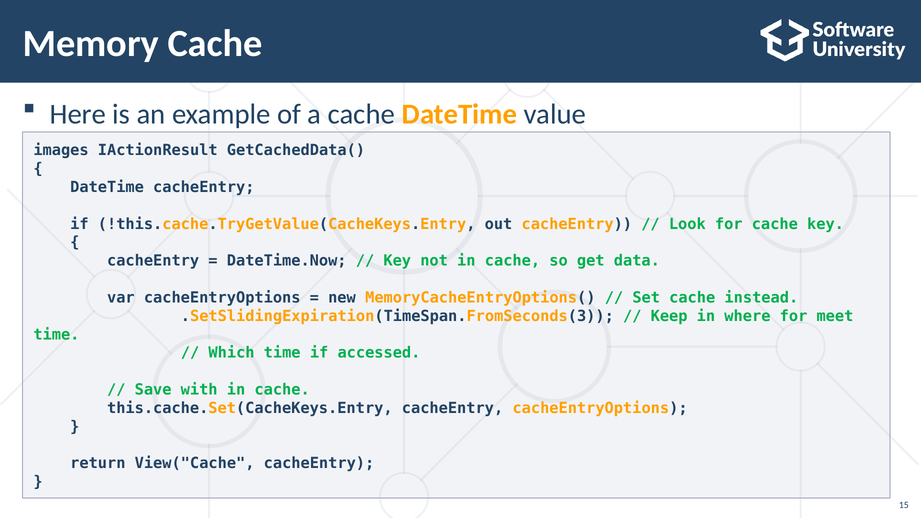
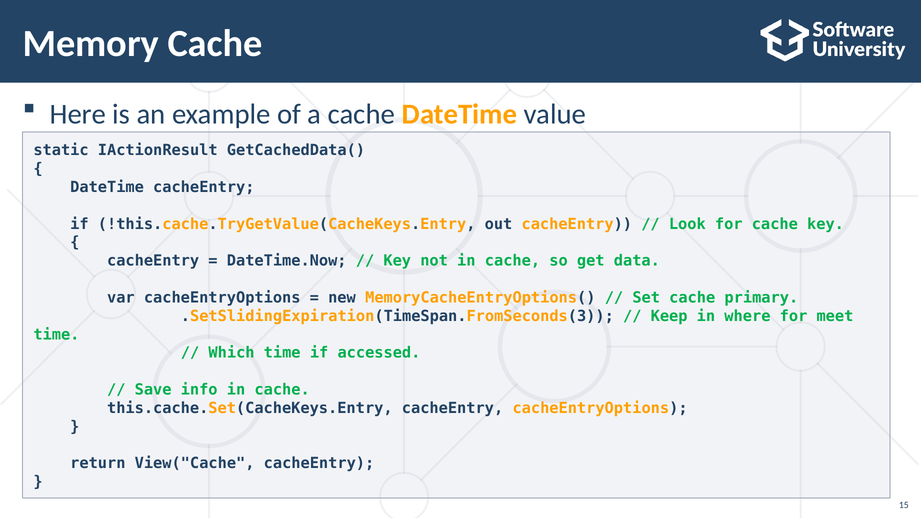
images: images -> static (61, 150)
instead: instead -> primary (761, 298)
with: with -> info (199, 390)
